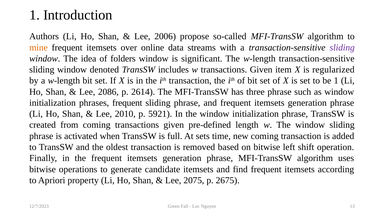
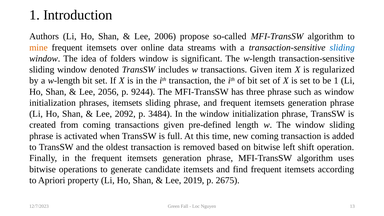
sliding colour: purple -> blue (342, 47)
2086: 2086 -> 2056 (108, 92)
2614: 2614 -> 9244 (143, 92)
phrases frequent: frequent -> itemsets (127, 103)
2010: 2010 -> 2092 (125, 114)
5921: 5921 -> 3484 (160, 114)
sets: sets -> this (203, 136)
2075: 2075 -> 2019 (194, 180)
